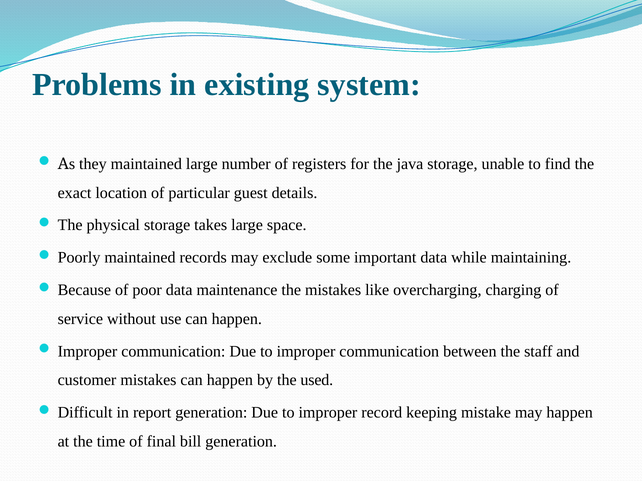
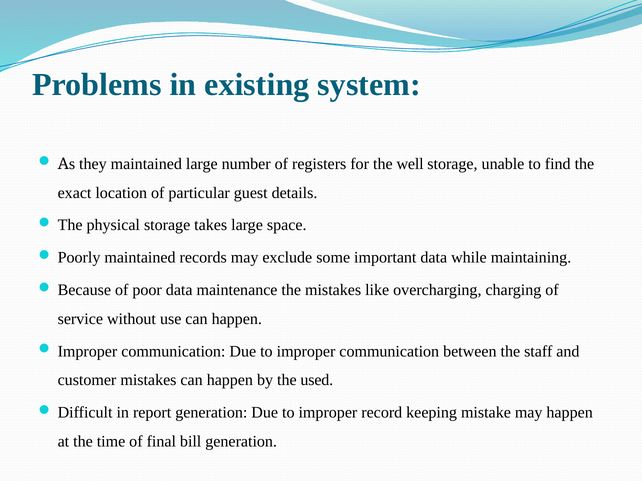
java: java -> well (410, 164)
